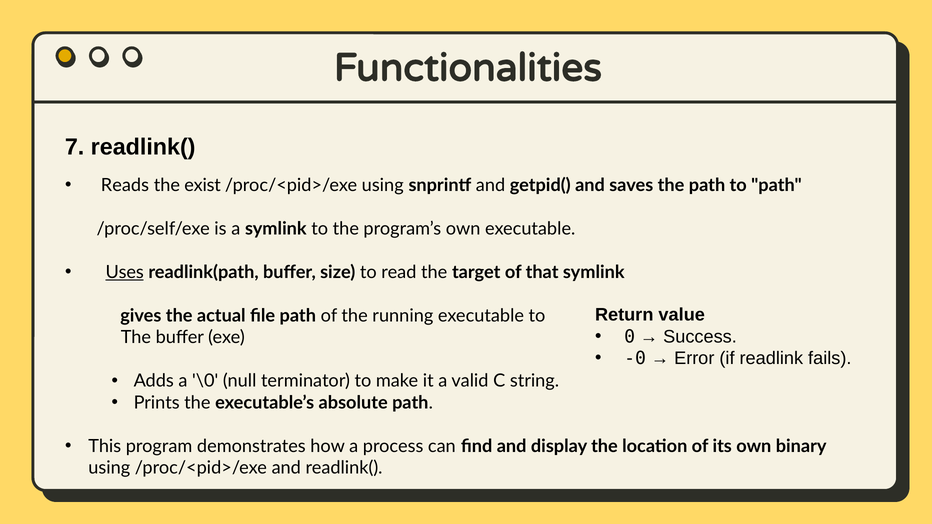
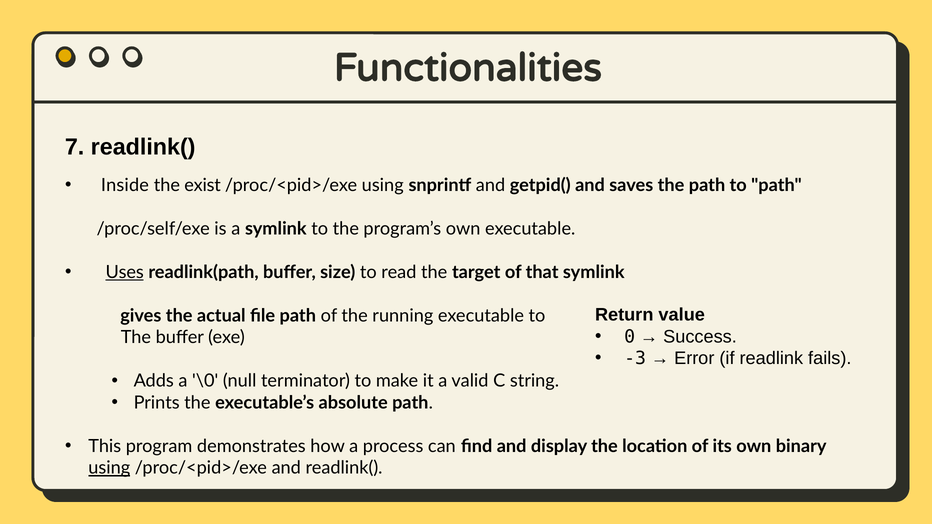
Reads: Reads -> Inside (125, 185)
-0: -0 -> -3 (635, 359)
using underline: none -> present (109, 468)
